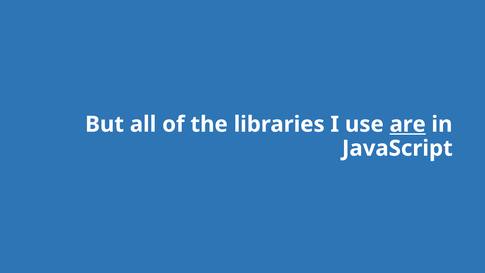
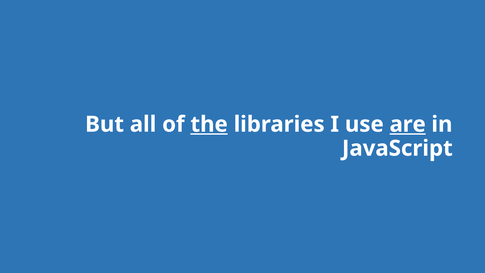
the underline: none -> present (209, 124)
